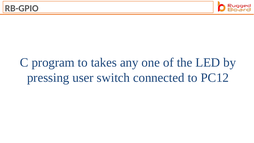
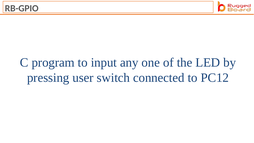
takes: takes -> input (104, 62)
